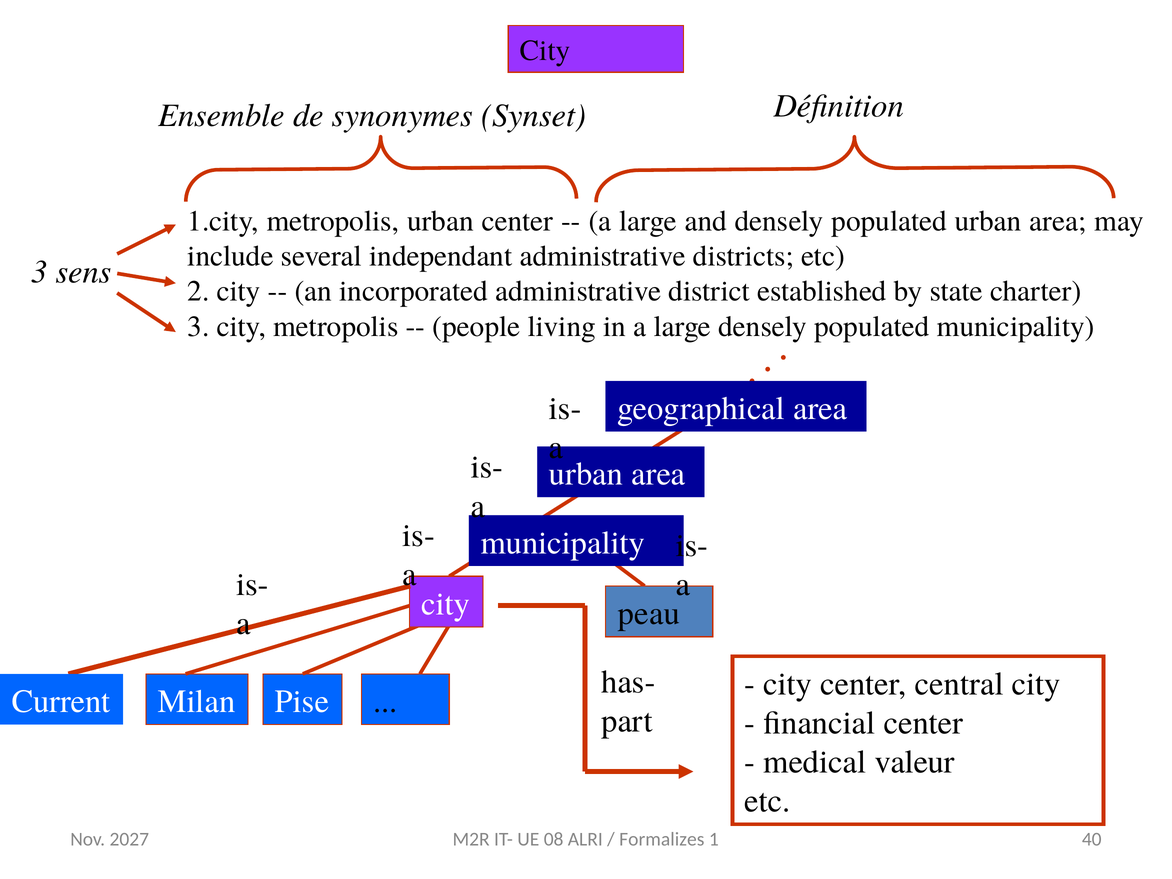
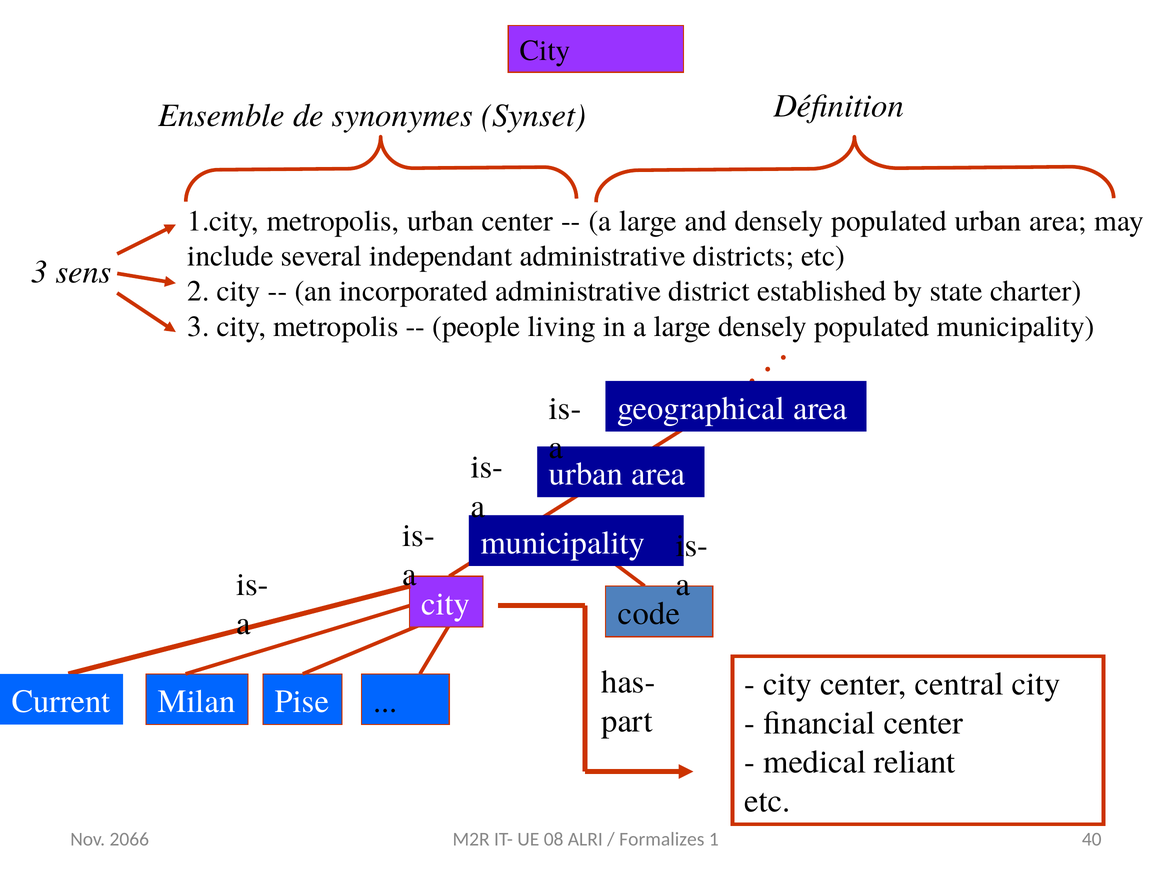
peau: peau -> code (649, 614)
valeur: valeur -> reliant (915, 762)
2027: 2027 -> 2066 (129, 839)
